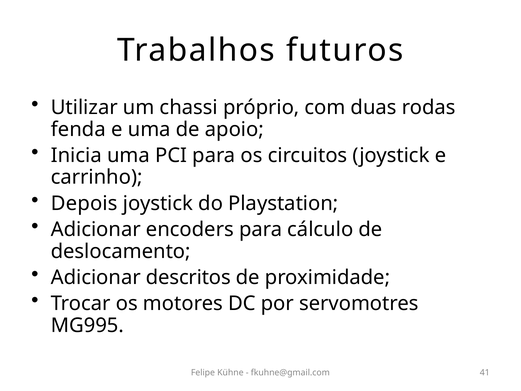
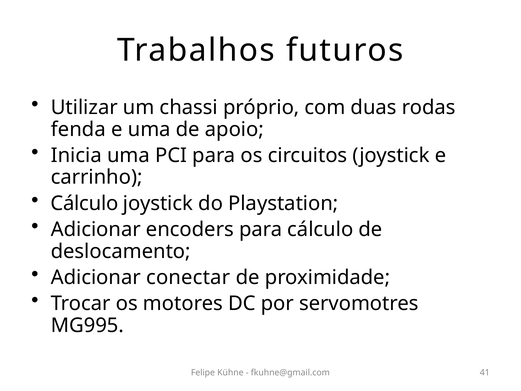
Depois: Depois -> Cálculo (84, 203)
descritos: descritos -> conectar (188, 277)
